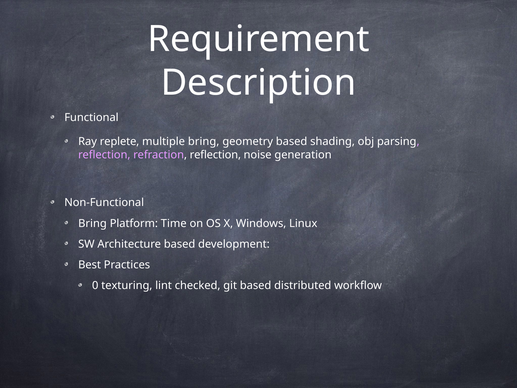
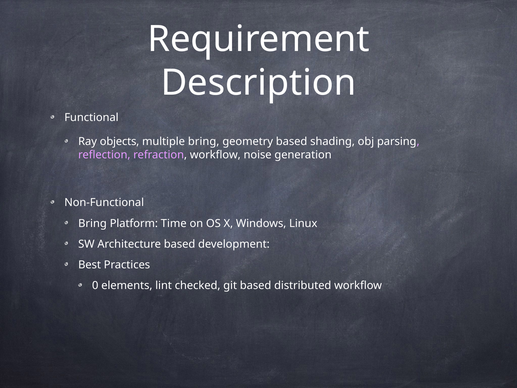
replete: replete -> objects (120, 141)
refraction reflection: reflection -> workflow (215, 155)
texturing: texturing -> elements (127, 285)
